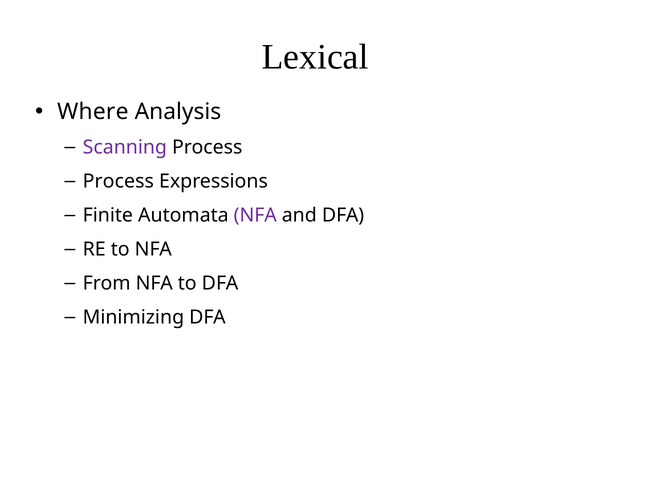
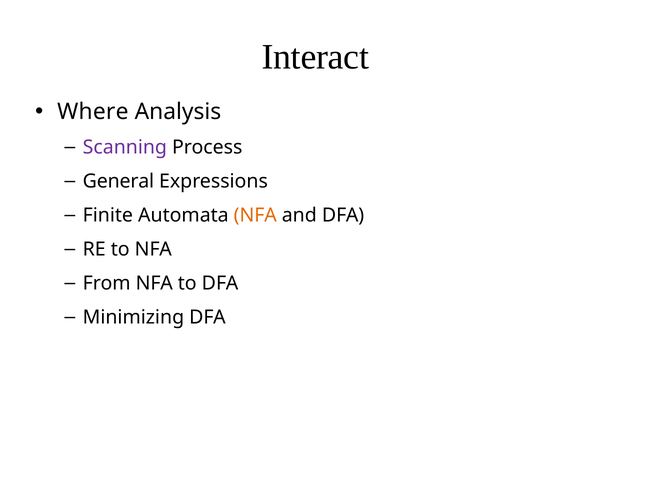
Lexical: Lexical -> Interact (315, 57)
Process: Process -> General (118, 181)
NFA colour: purple -> orange (255, 215)
